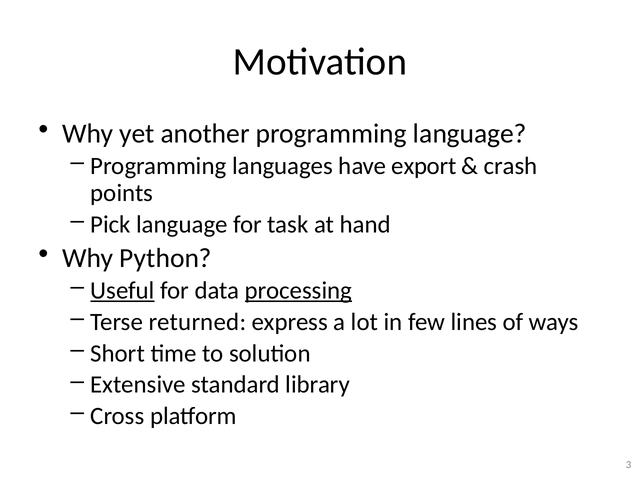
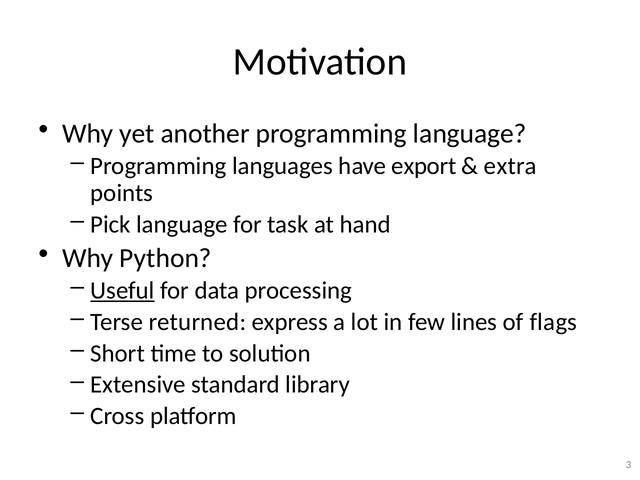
crash: crash -> extra (510, 166)
processing underline: present -> none (298, 291)
ways: ways -> flags (553, 322)
